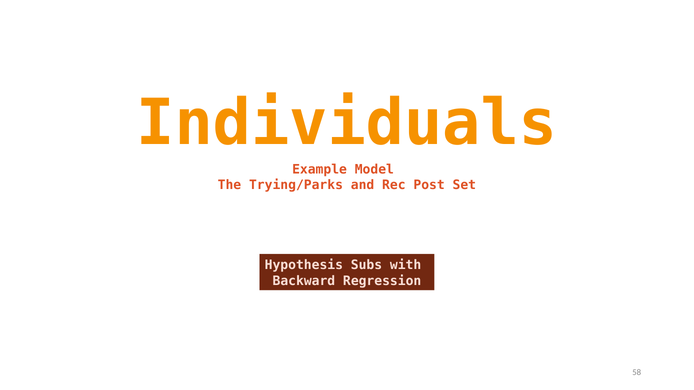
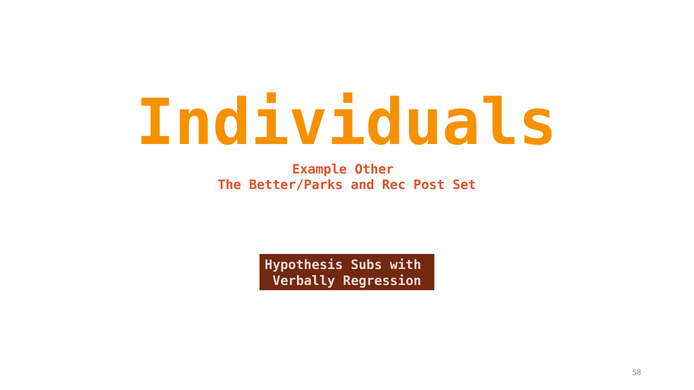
Model: Model -> Other (374, 170)
Trying/Parks: Trying/Parks -> Better/Parks (296, 185)
Backward: Backward -> Verbally (304, 281)
